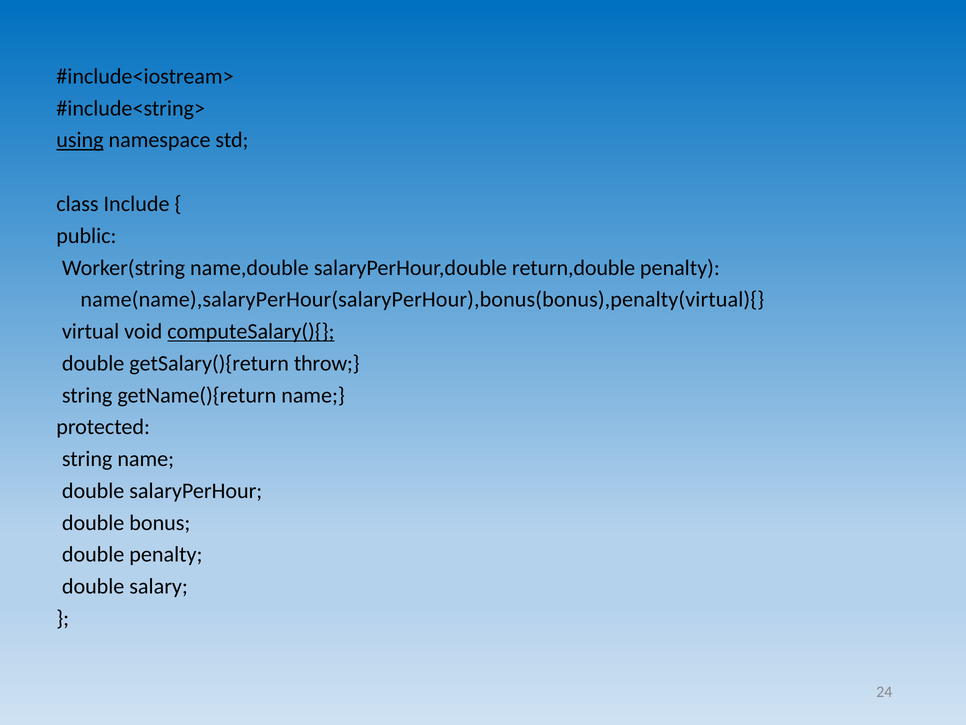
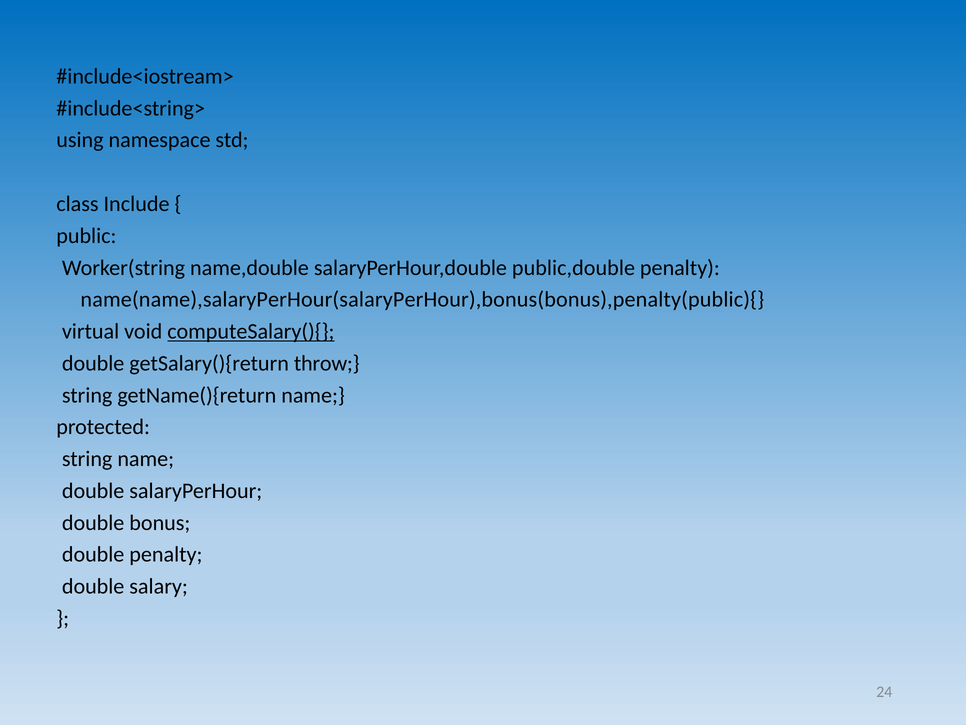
using underline: present -> none (80, 140)
return,double: return,double -> public,double (573, 268)
name(name),salaryPerHour(salaryPerHour),bonus(bonus),penalty(virtual){: name(name),salaryPerHour(salaryPerHour),bonus(bonus),penalty(virtual){ -> name(name),salaryPerHour(salaryPerHour),bonus(bonus),penalty(public){ (422, 299)
